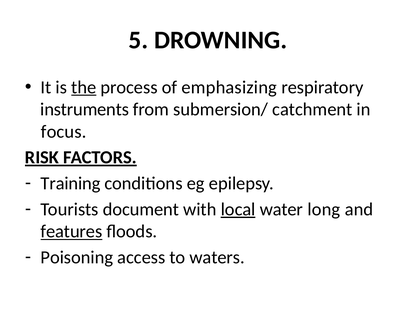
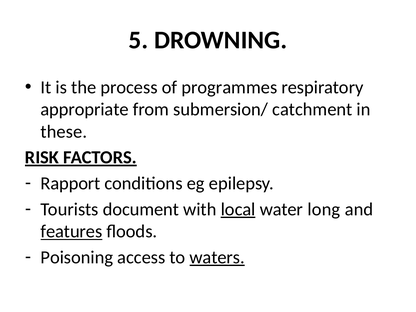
the underline: present -> none (84, 87)
emphasizing: emphasizing -> programmes (229, 87)
instruments: instruments -> appropriate (85, 109)
focus: focus -> these (64, 132)
Training: Training -> Rapport (70, 183)
waters underline: none -> present (217, 257)
